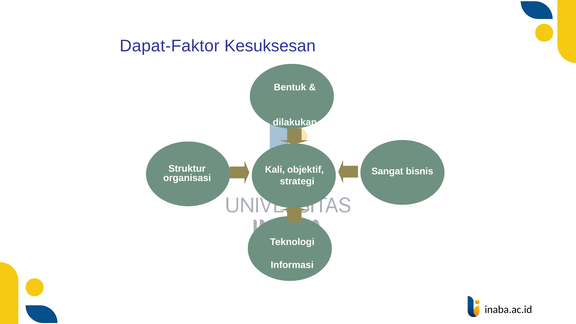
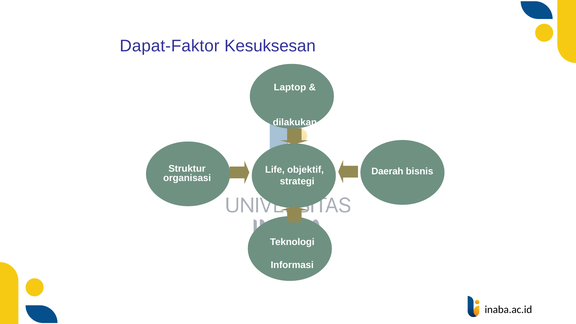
Bentuk: Bentuk -> Laptop (290, 87)
Kali: Kali -> Life (275, 170)
Sangat: Sangat -> Daerah (387, 171)
